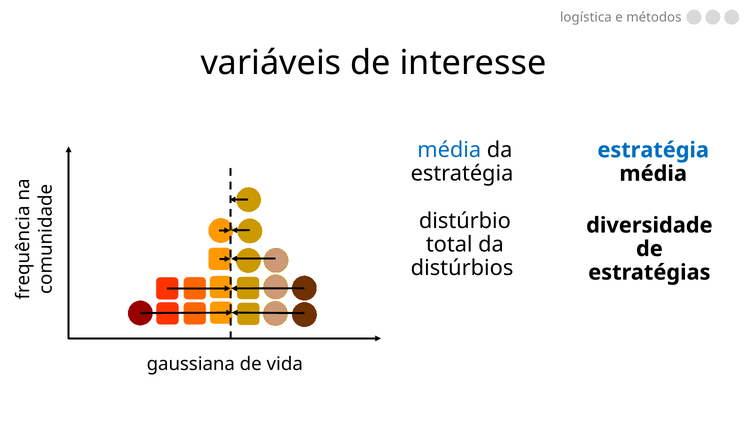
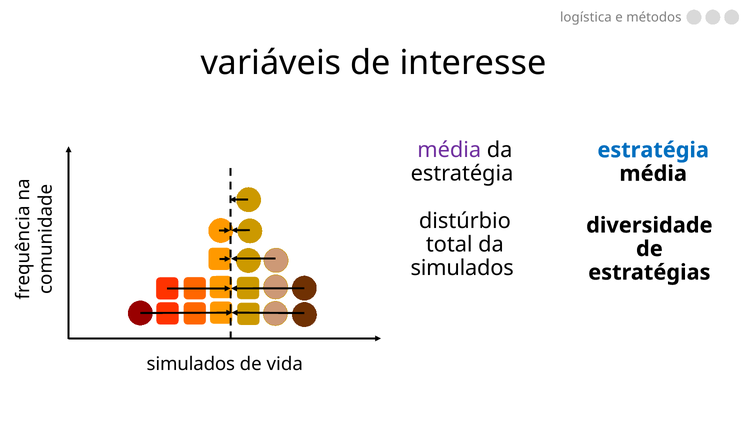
média colour: blue -> purple (449, 150)
distúrbios: distúrbios -> simulados (462, 268)
gaussiana: gaussiana -> simulados (191, 364)
